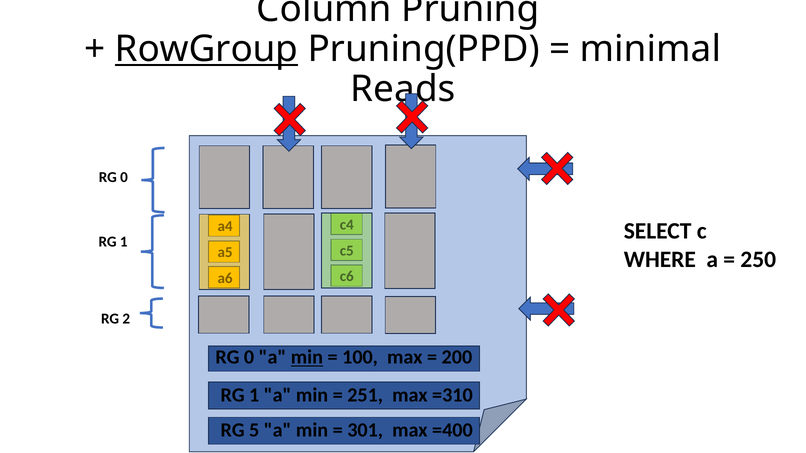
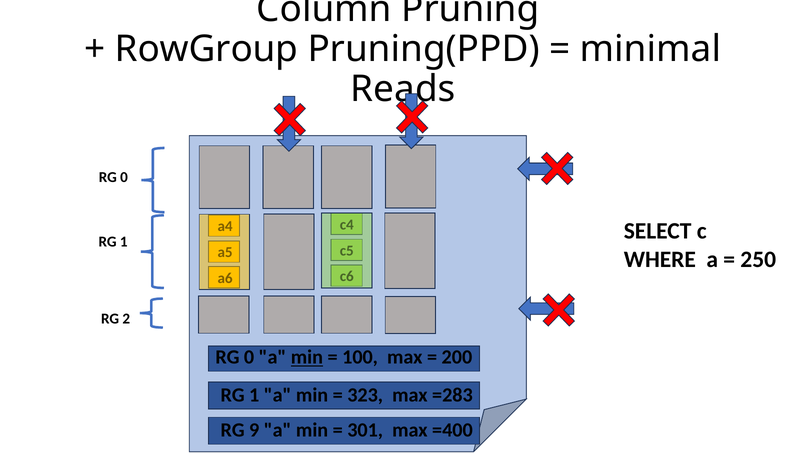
RowGroup underline: present -> none (207, 49)
251: 251 -> 323 (365, 395)
=310: =310 -> =283 (452, 395)
5: 5 -> 9 (254, 431)
